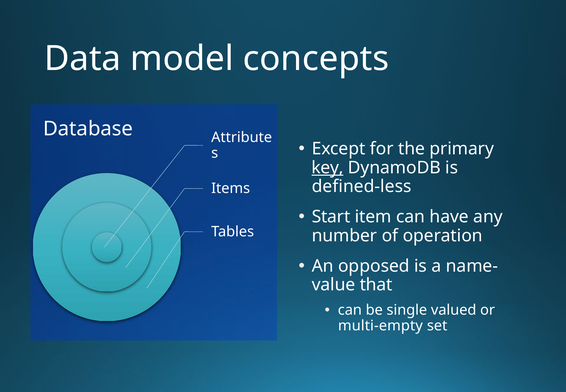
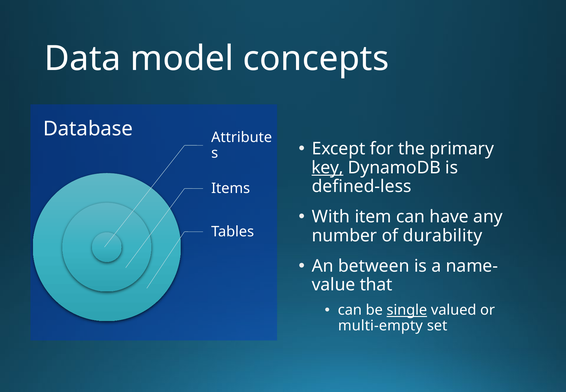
Start: Start -> With (331, 217)
operation: operation -> durability (443, 236)
opposed: opposed -> between (374, 266)
single underline: none -> present (407, 310)
